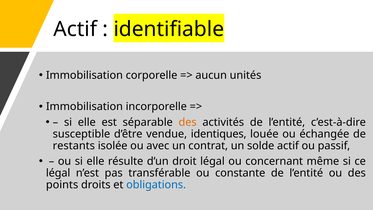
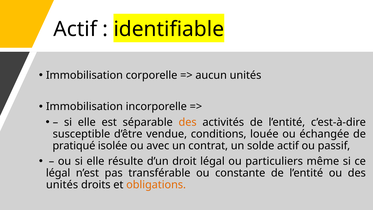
identiques: identiques -> conditions (219, 134)
restants: restants -> pratiqué (74, 146)
concernant: concernant -> particuliers (274, 161)
points: points -> unités (62, 185)
obligations colour: blue -> orange (156, 185)
